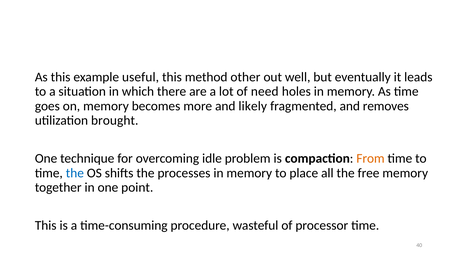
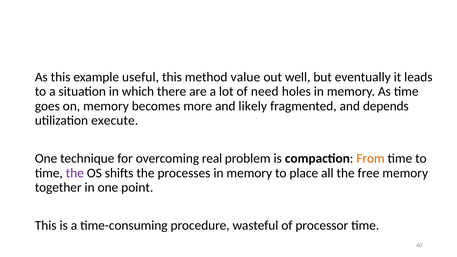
other: other -> value (245, 77)
removes: removes -> depends (386, 106)
brought: brought -> execute (115, 120)
idle: idle -> real (212, 159)
the colour: blue -> purple (75, 173)
